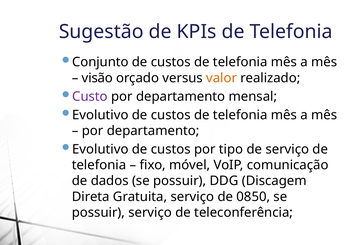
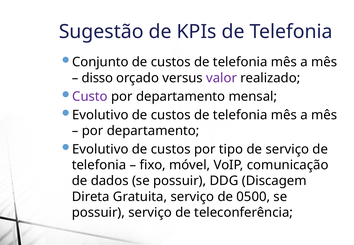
visão: visão -> disso (97, 78)
valor colour: orange -> purple (222, 78)
0850: 0850 -> 0500 (253, 197)
